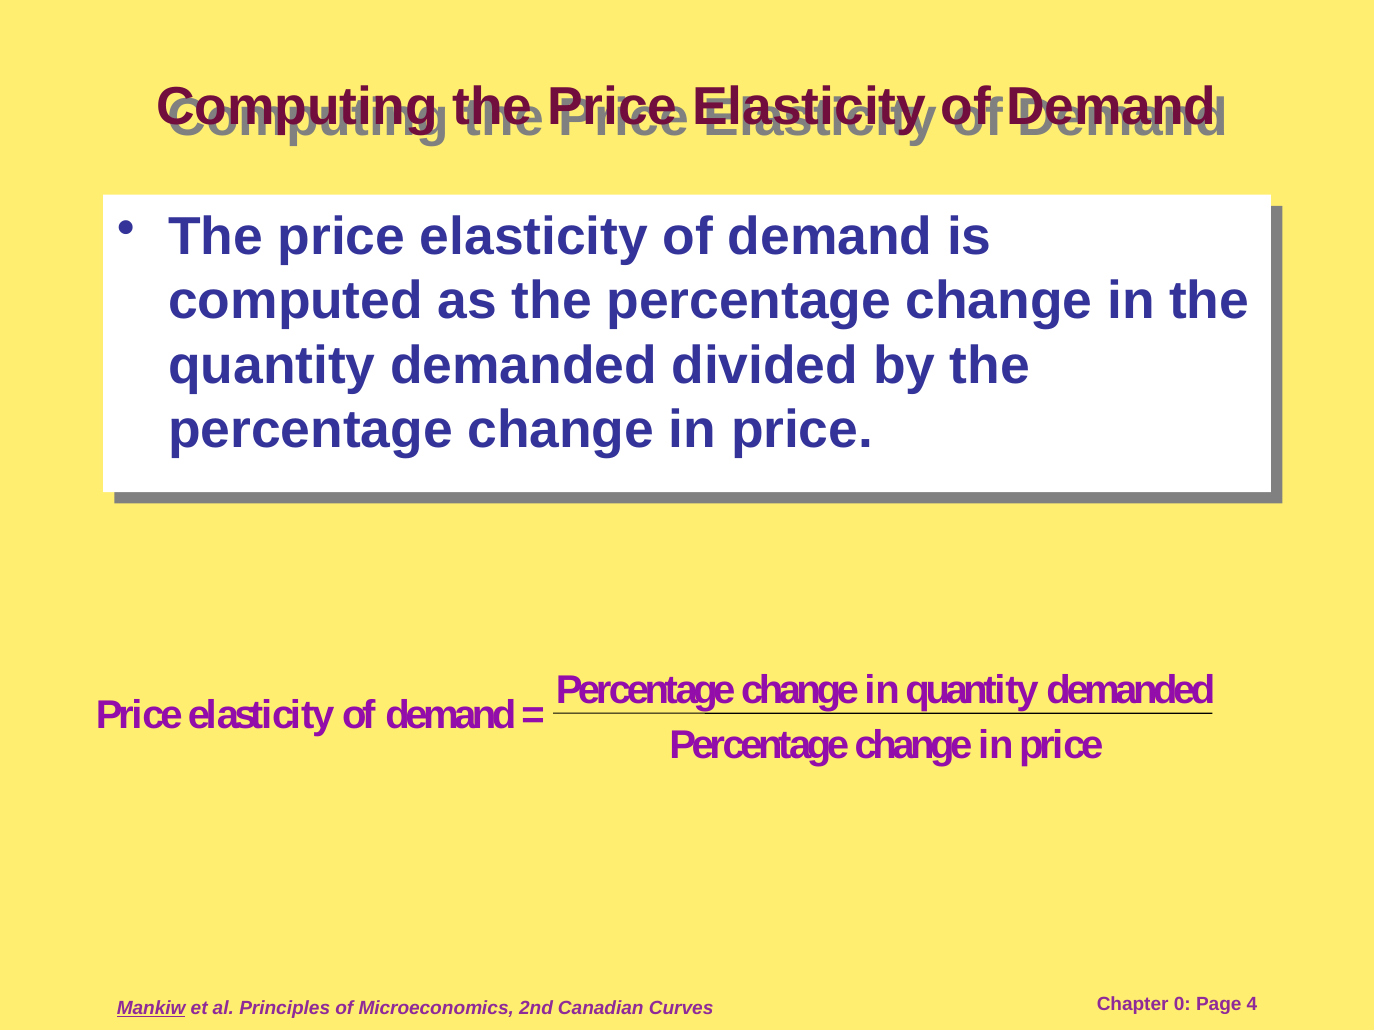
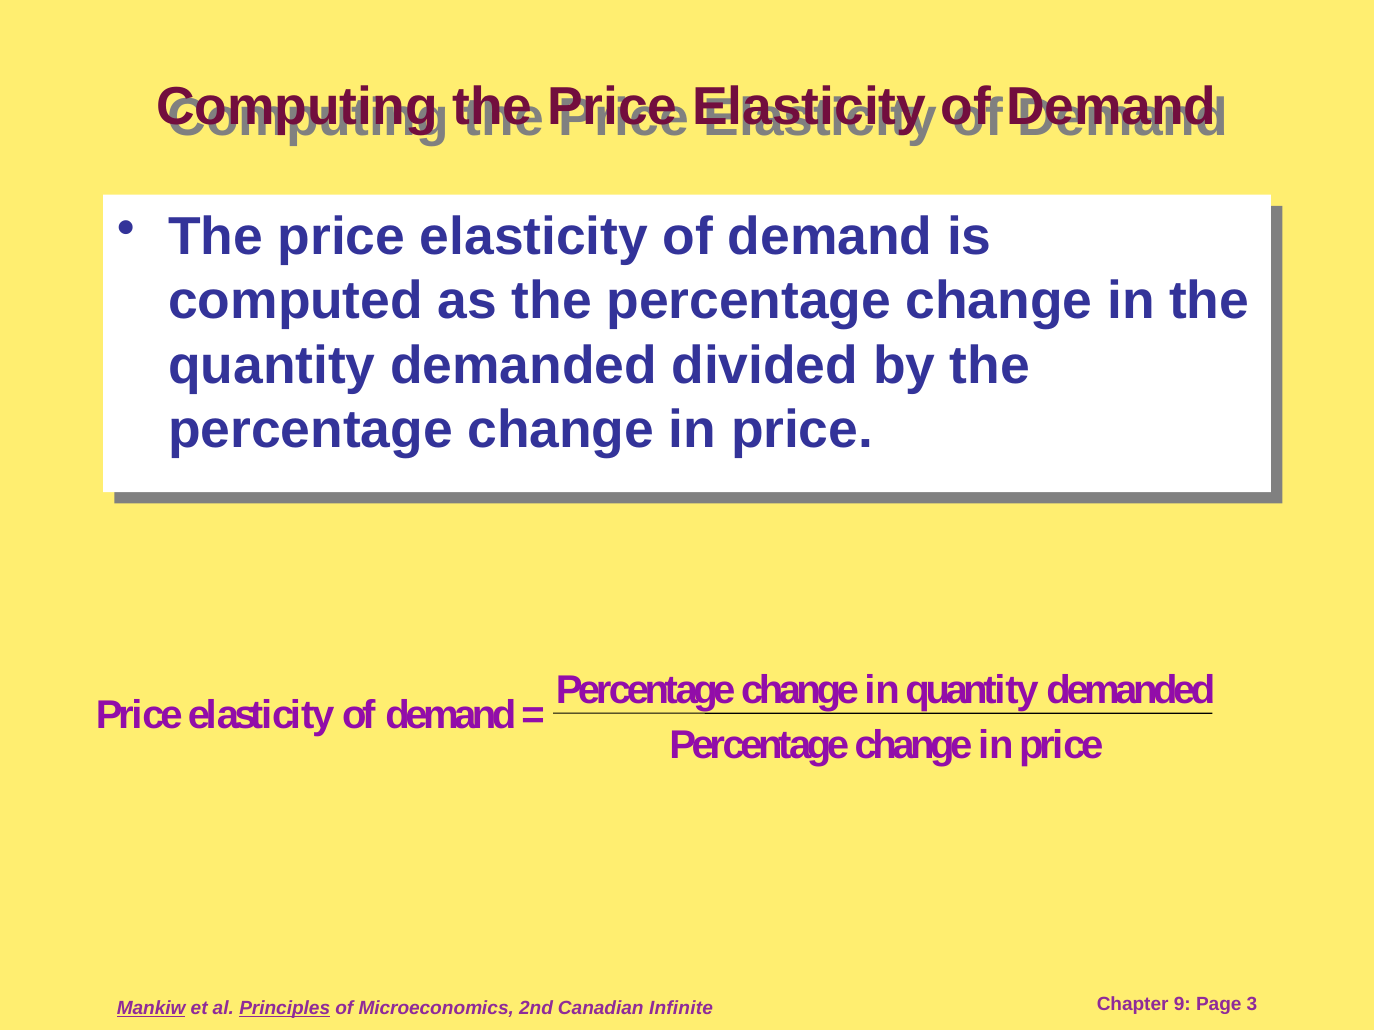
Principles underline: none -> present (285, 1009)
Curves: Curves -> Infinite (681, 1009)
0: 0 -> 9 (1182, 1004)
4: 4 -> 3 (1252, 1004)
